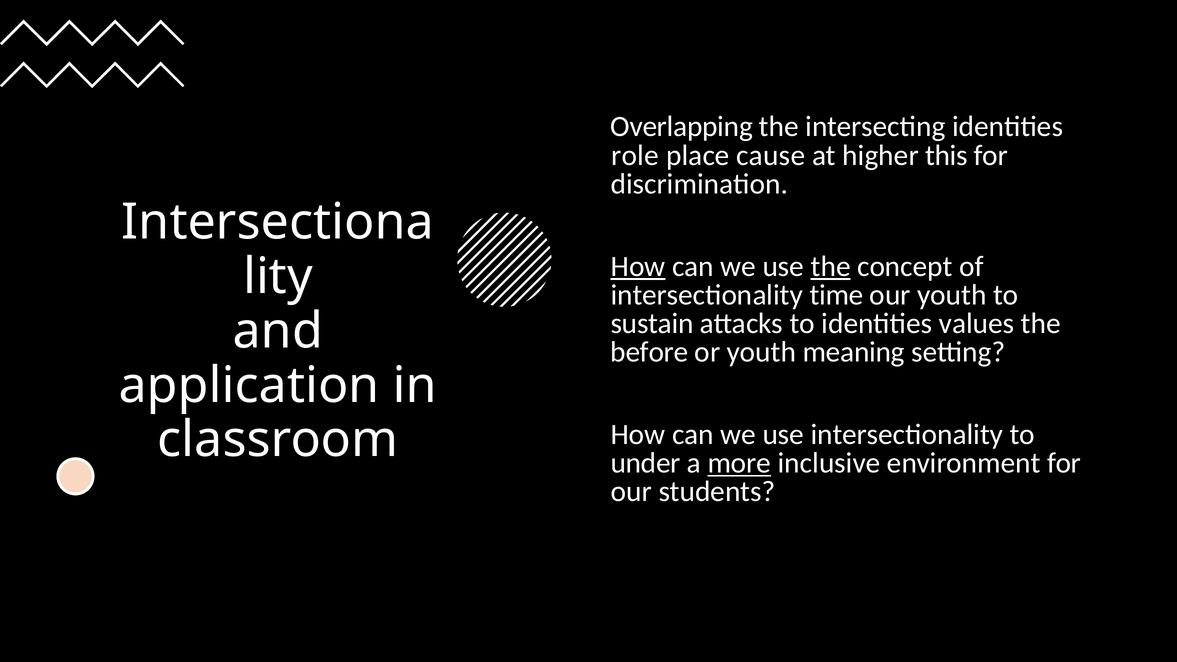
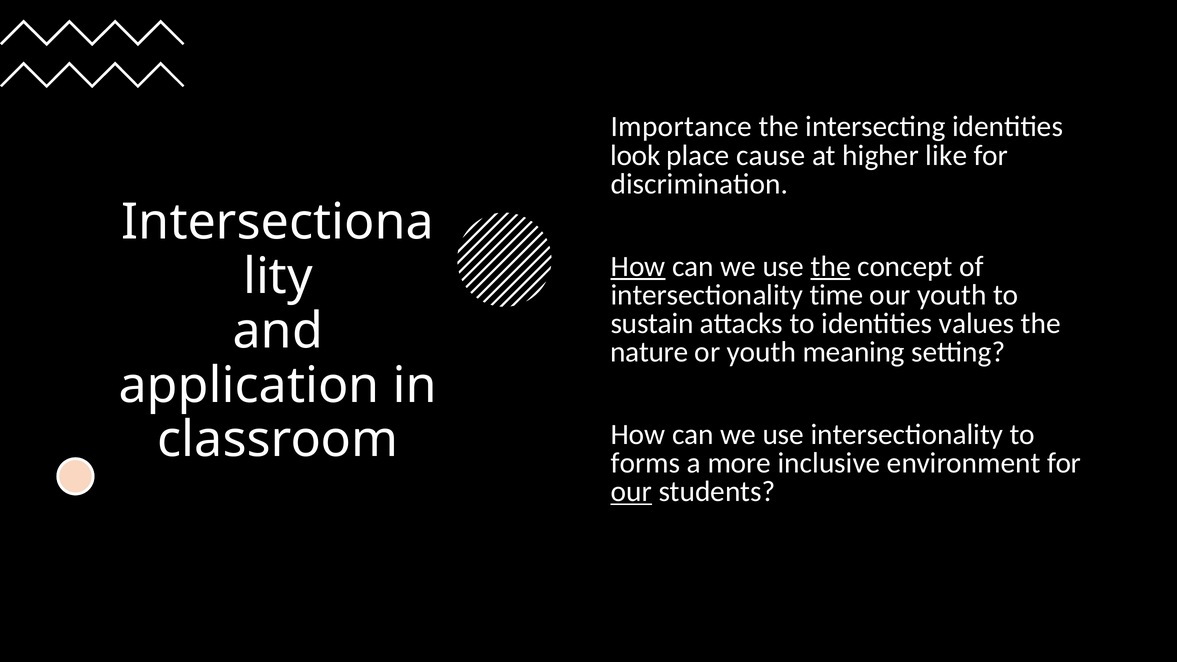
Overlapping: Overlapping -> Importance (681, 127)
role: role -> look (635, 155)
this: this -> like (946, 155)
before: before -> nature (649, 352)
under: under -> forms (645, 463)
more underline: present -> none (739, 463)
our underline: none -> present (631, 492)
